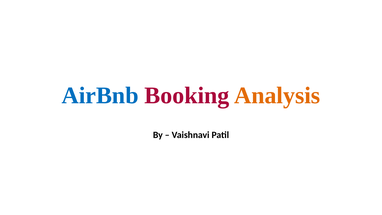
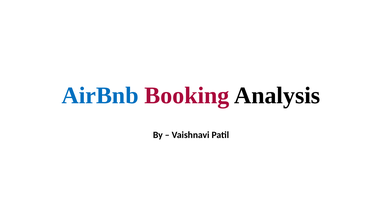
Analysis colour: orange -> black (277, 95)
